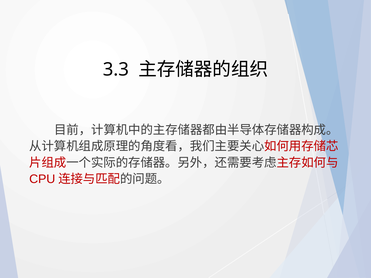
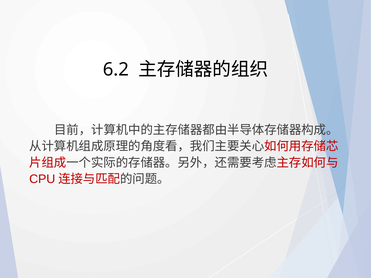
3.3: 3.3 -> 6.2 (116, 70)
